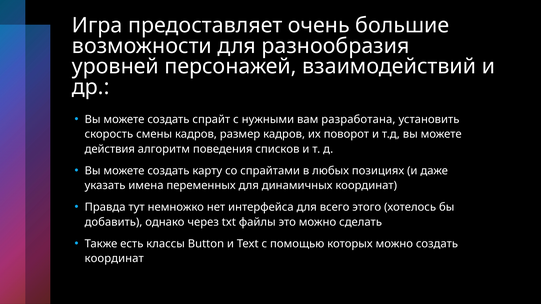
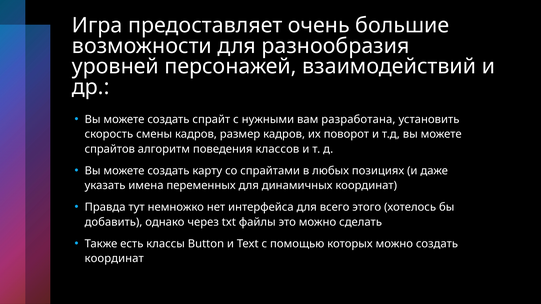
действия: действия -> спрайтов (110, 149)
списков: списков -> классов (277, 149)
